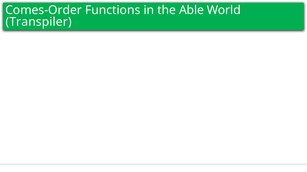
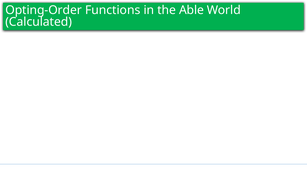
Comes-Order: Comes-Order -> Opting-Order (44, 10)
Transpiler: Transpiler -> Calculated (39, 22)
